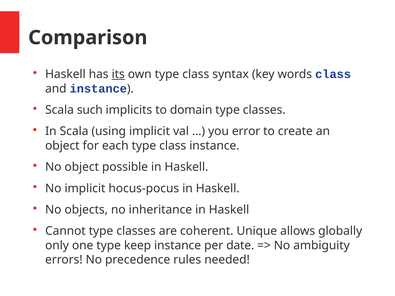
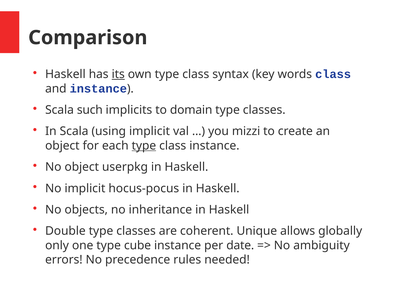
error: error -> mizzi (246, 131)
type underline: none -> present (144, 146)
possible: possible -> userpkg (125, 167)
Cannot: Cannot -> Double (65, 231)
keep: keep -> cube (138, 246)
